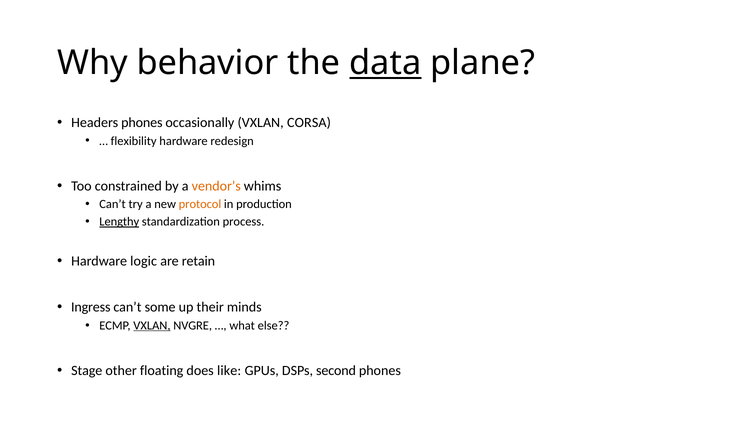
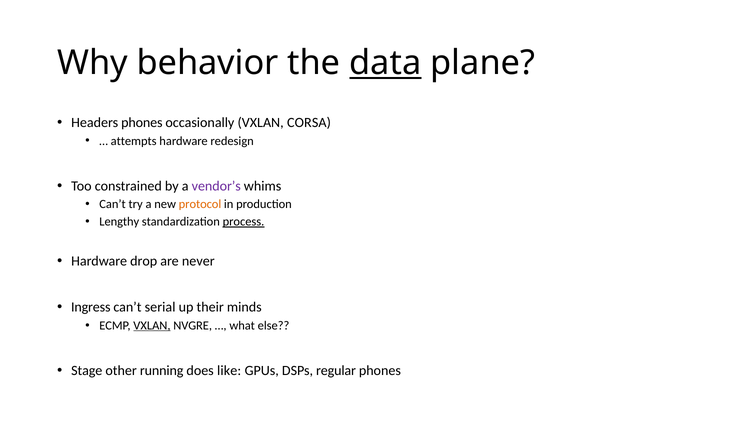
flexibility: flexibility -> attempts (134, 141)
vendor’s colour: orange -> purple (216, 186)
Lengthy underline: present -> none (119, 222)
process underline: none -> present (243, 222)
logic: logic -> drop (144, 261)
retain: retain -> never (198, 261)
some: some -> serial (160, 307)
floating: floating -> running (162, 371)
second: second -> regular (336, 371)
